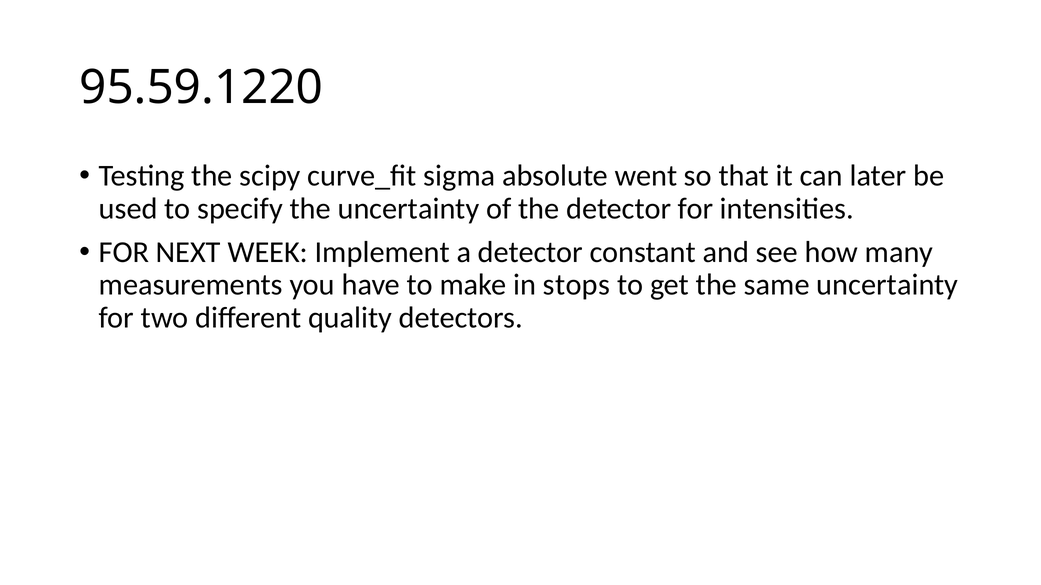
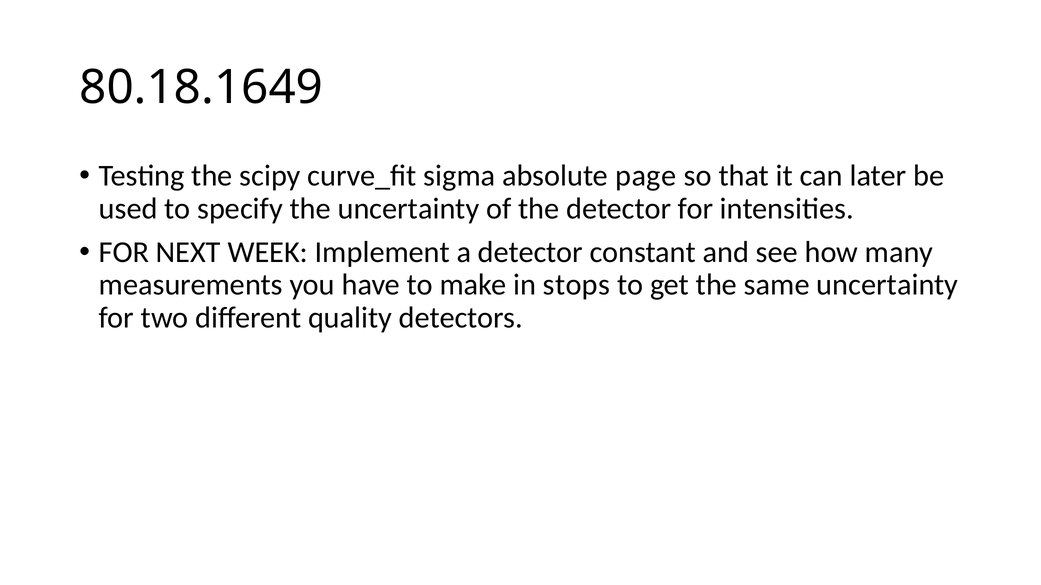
95.59.1220: 95.59.1220 -> 80.18.1649 (201, 87)
went: went -> page (646, 176)
